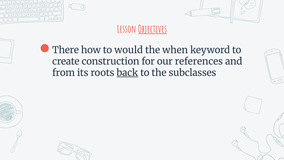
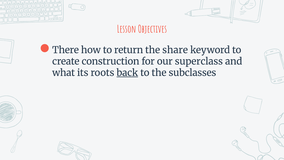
Objectives underline: present -> none (152, 29)
would: would -> return (129, 50)
when: when -> share (175, 50)
references: references -> superclass (199, 61)
from: from -> what (64, 73)
